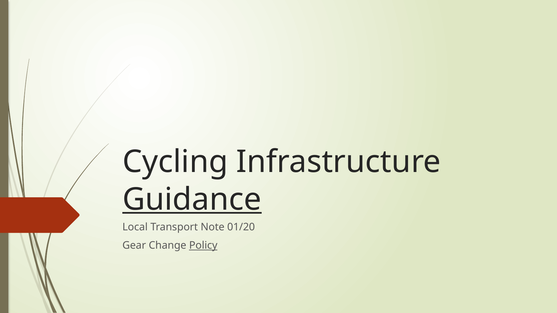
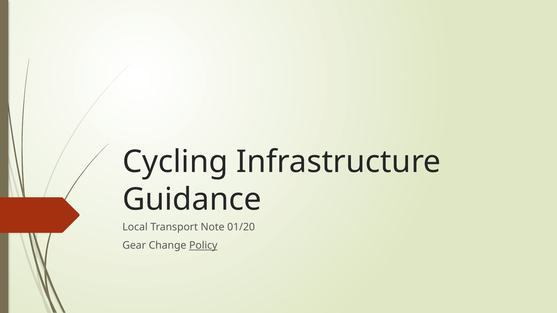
Guidance underline: present -> none (192, 200)
